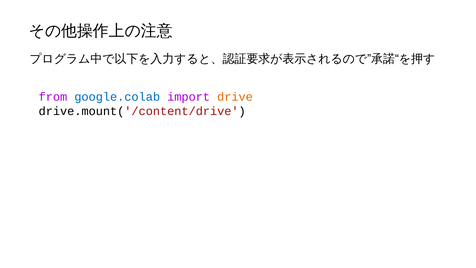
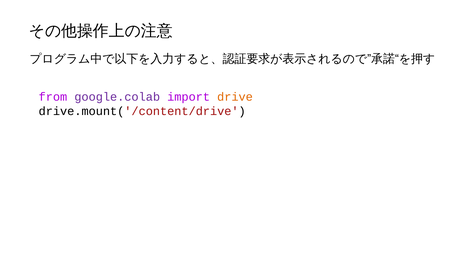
google.colab colour: blue -> purple (117, 97)
